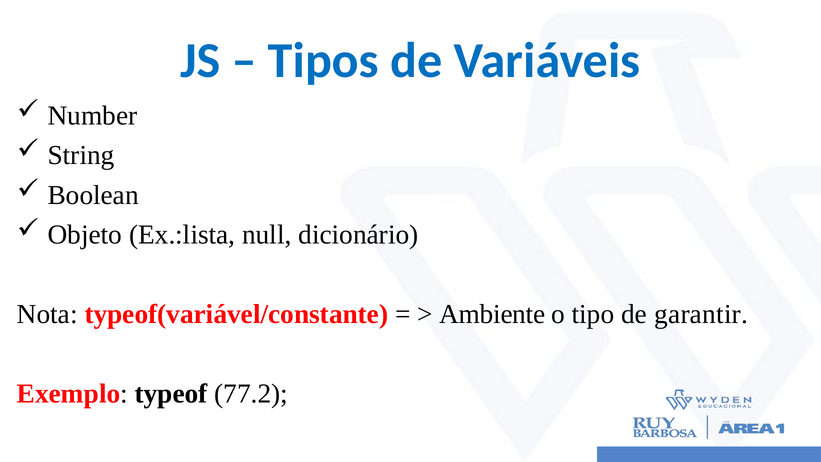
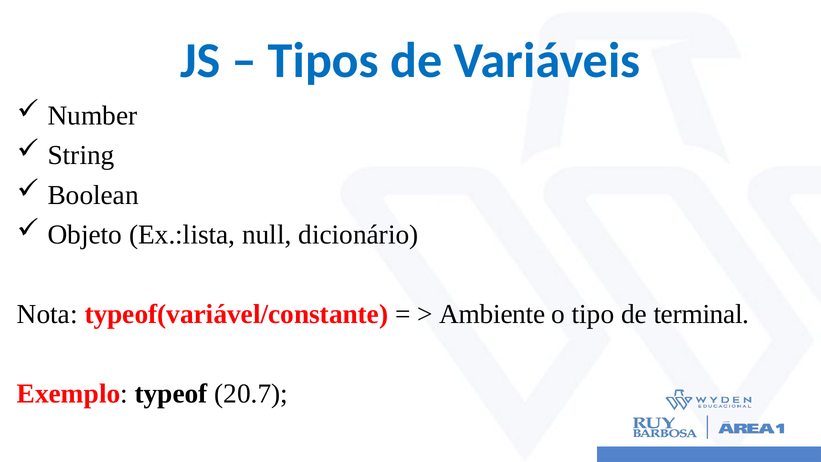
garantir: garantir -> terminal (701, 314)
77.2: 77.2 -> 20.7 (251, 393)
